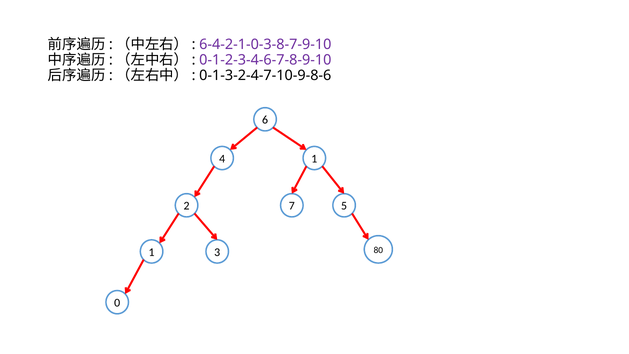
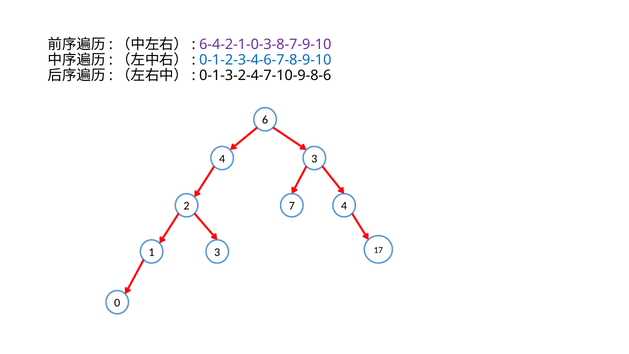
0-1-2-3-4-6-7-8-9-10 colour: purple -> blue (265, 60)
4 1: 1 -> 3 (314, 159)
7 5: 5 -> 4 (344, 206)
80: 80 -> 17 (378, 250)
